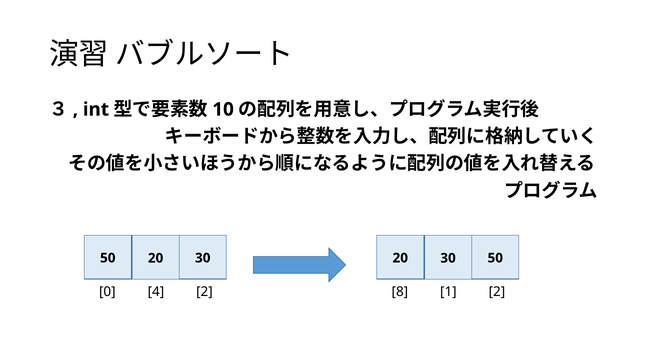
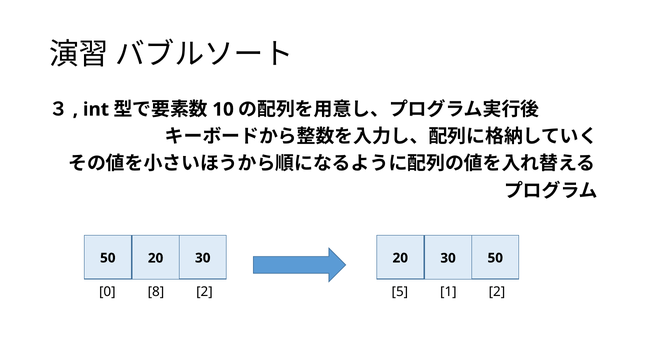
4: 4 -> 8 (156, 292)
8: 8 -> 5 (400, 292)
